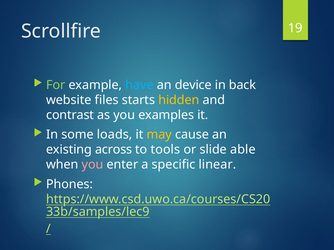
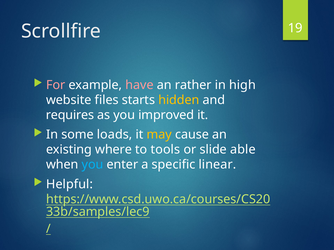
For colour: light green -> pink (56, 85)
have colour: light blue -> pink (139, 85)
device: device -> rather (193, 85)
back: back -> high (242, 85)
contrast: contrast -> requires (70, 115)
examples: examples -> improved (166, 115)
across: across -> where (114, 150)
you colour: pink -> light blue (93, 165)
Phones: Phones -> Helpful (70, 185)
